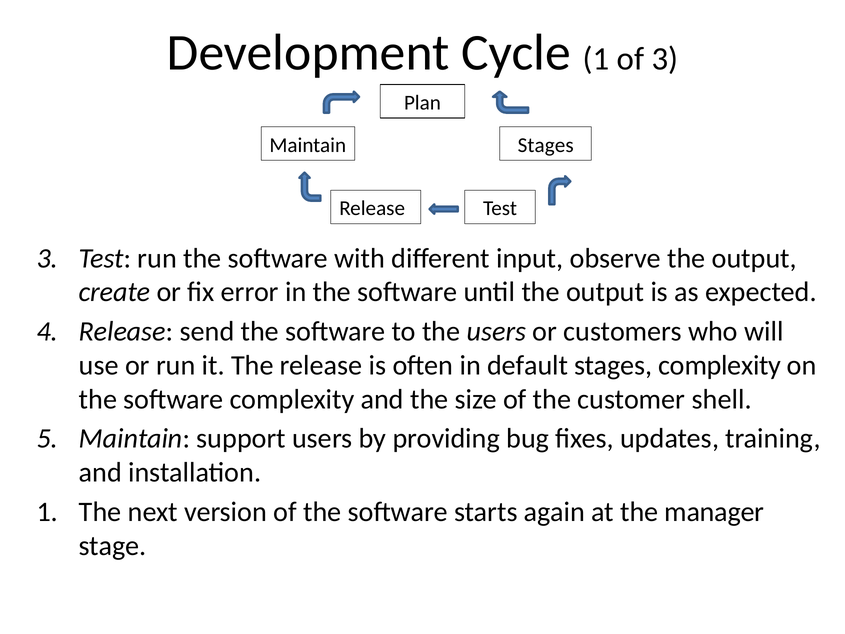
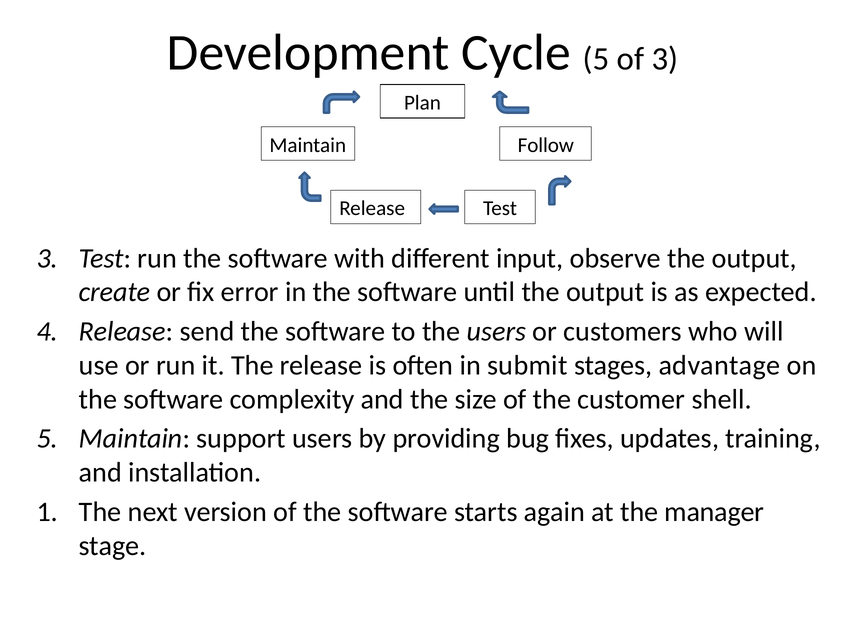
Cycle 1: 1 -> 5 (596, 59)
Stages: Stages -> Follow (546, 145)
default: default -> submit (527, 365)
stages complexity: complexity -> advantage (719, 365)
